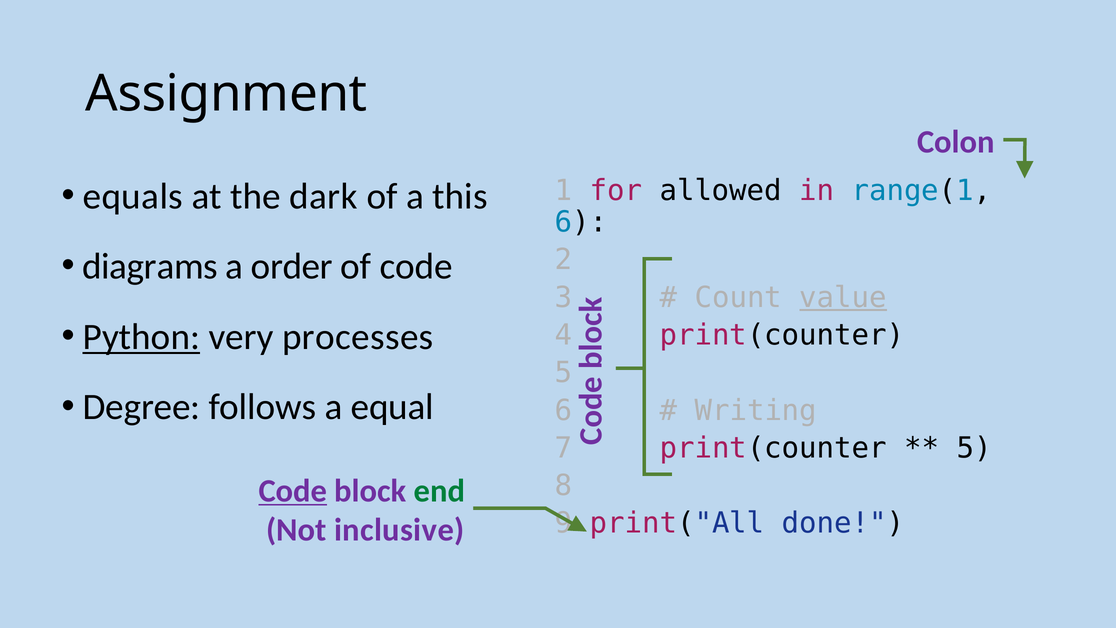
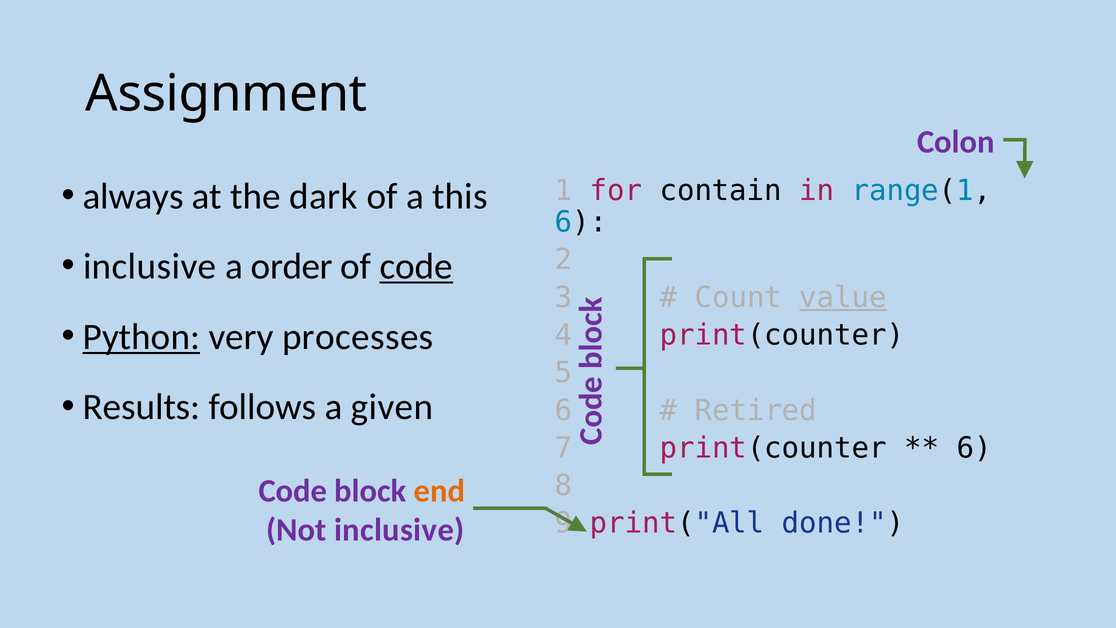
equals: equals -> always (133, 196)
allowed: allowed -> contain (721, 191)
diagrams: diagrams -> inclusive (150, 267)
code underline: none -> present (416, 267)
Degree: Degree -> Results (142, 407)
equal: equal -> given (392, 407)
Writing: Writing -> Retired (756, 410)
5: 5 -> 6 (974, 448)
Code underline: present -> none (293, 491)
end colour: green -> orange (439, 491)
